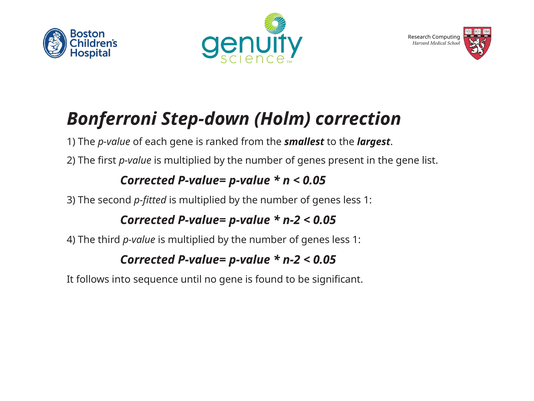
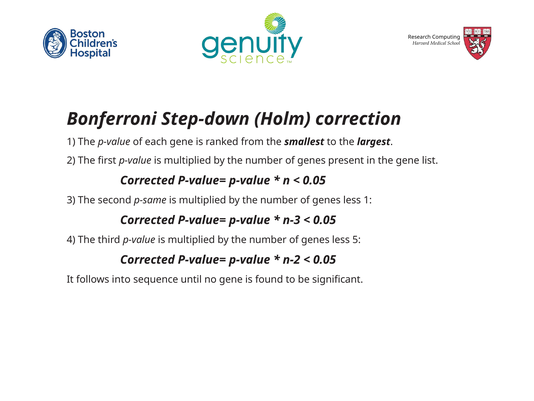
p-fitted: p-fitted -> p-same (150, 200)
n-2: n-2 -> n-3 (292, 220)
1: 1 -> 5 (357, 240)
